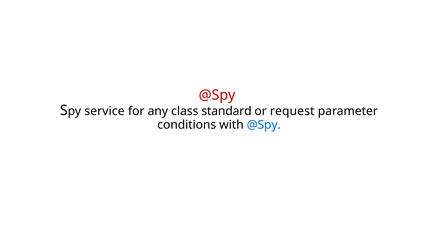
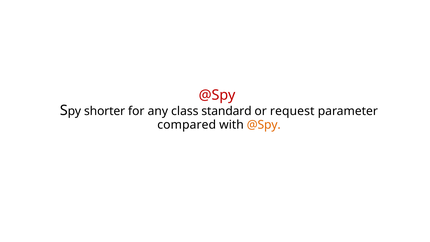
service: service -> shorter (105, 111)
conditions: conditions -> compared (187, 125)
@Spy colour: blue -> orange (264, 125)
